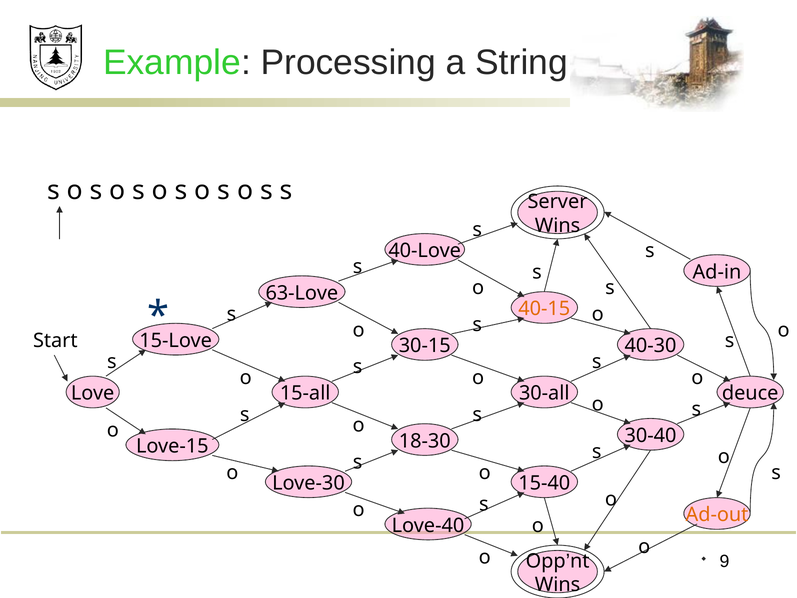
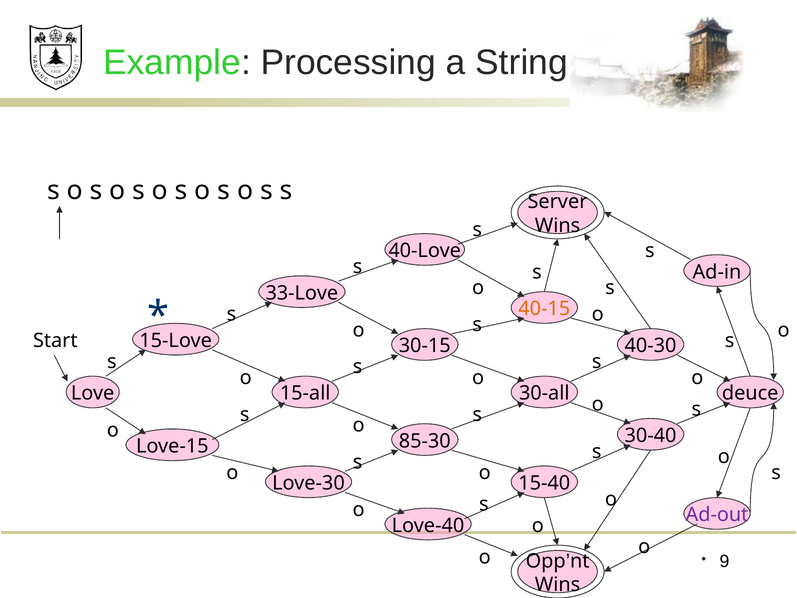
63-Love: 63-Love -> 33-Love (302, 293)
18-30: 18-30 -> 85-30 (425, 441)
Ad-out colour: orange -> purple (717, 515)
